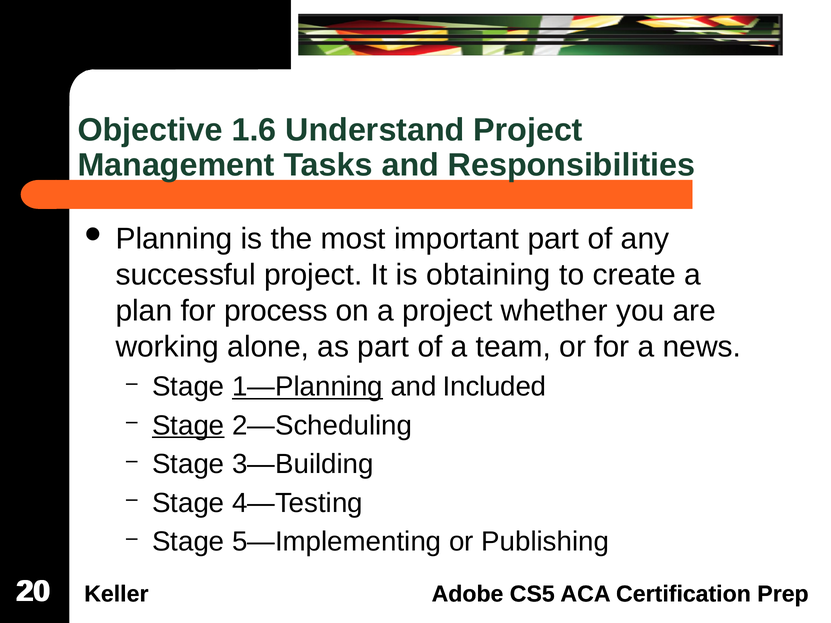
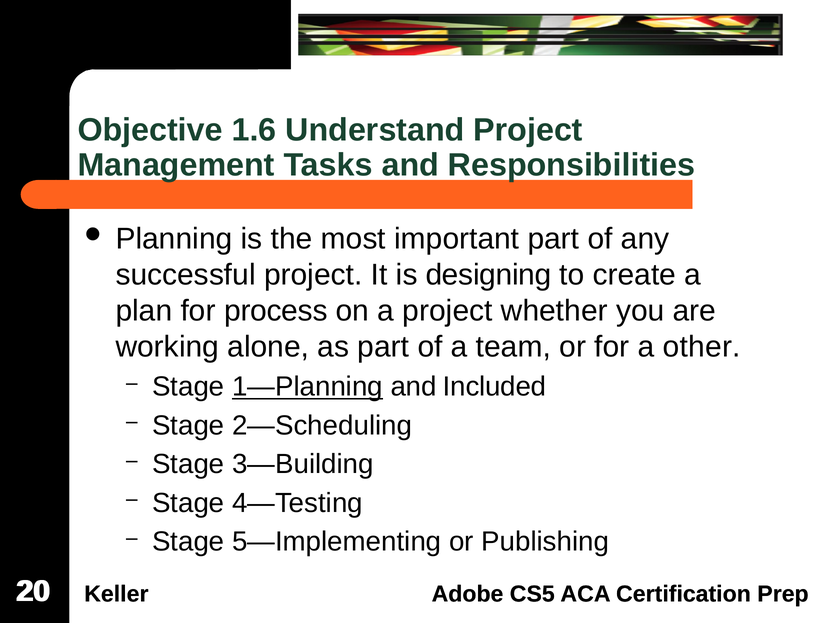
obtaining: obtaining -> designing (489, 275)
news: news -> other (702, 347)
Stage underline: present -> none (188, 426)
